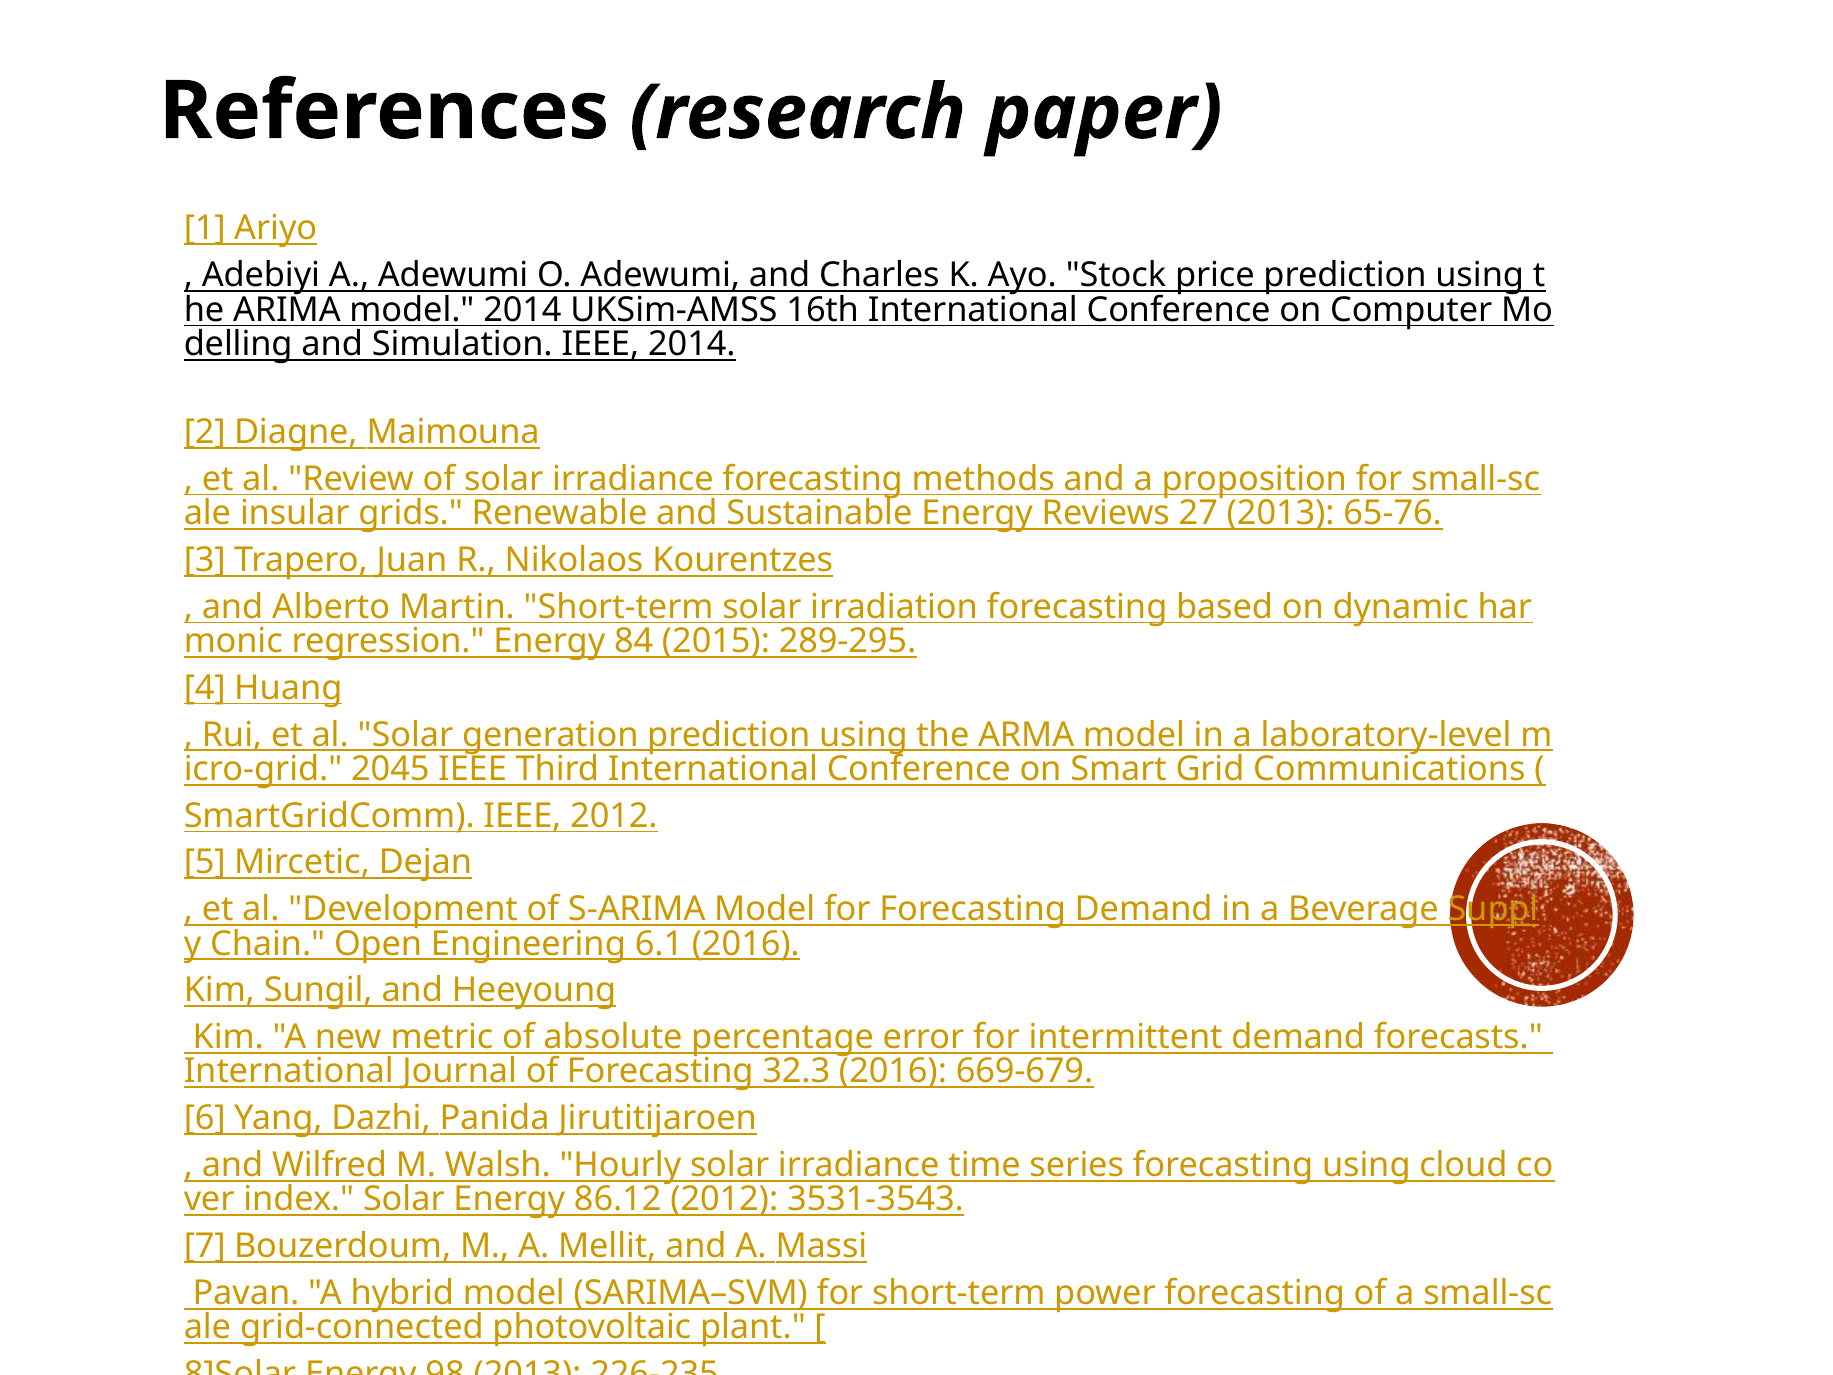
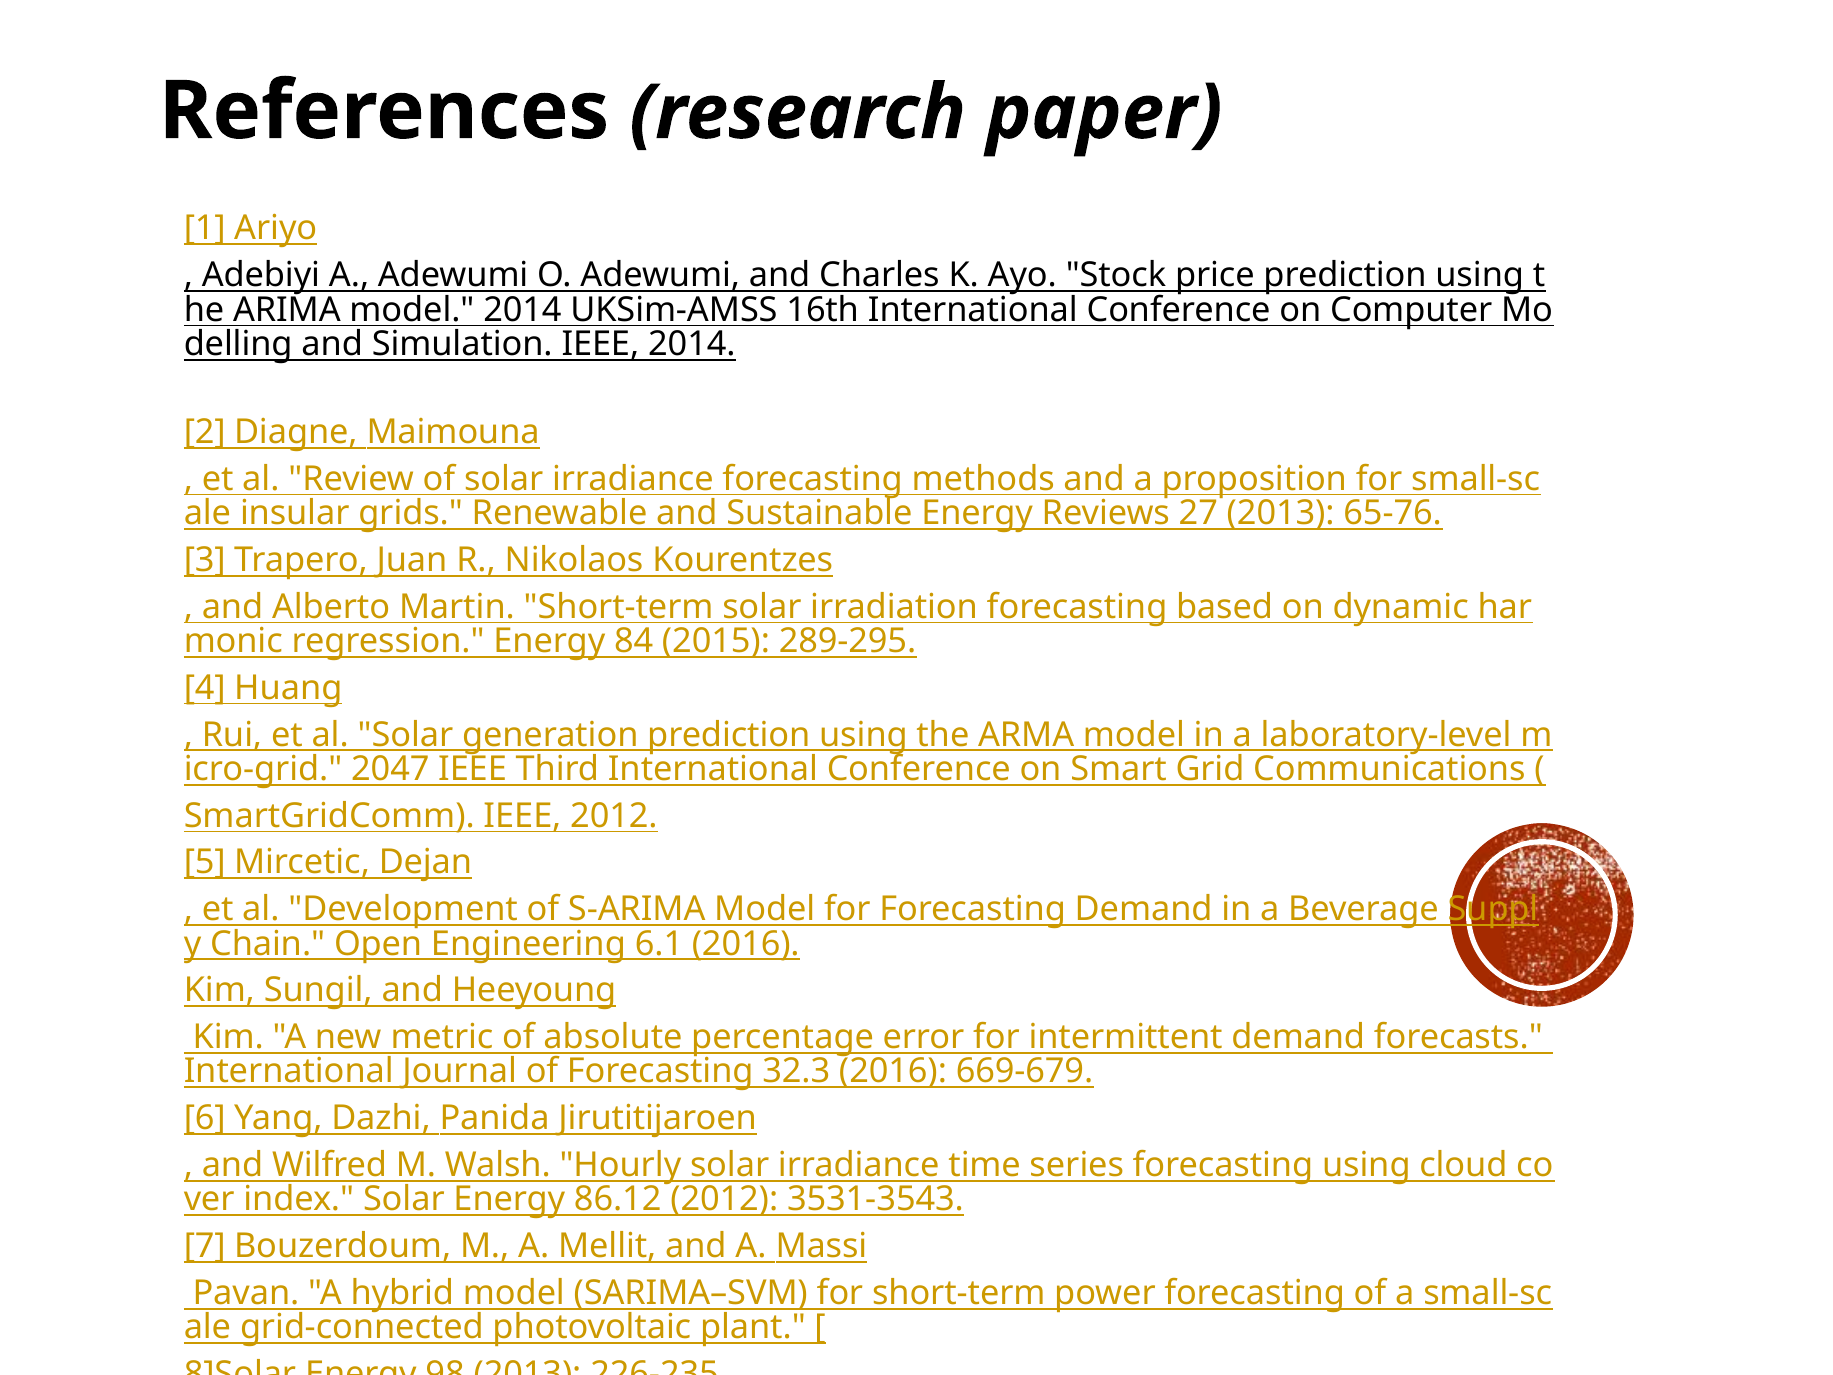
2045: 2045 -> 2047 (390, 769)
